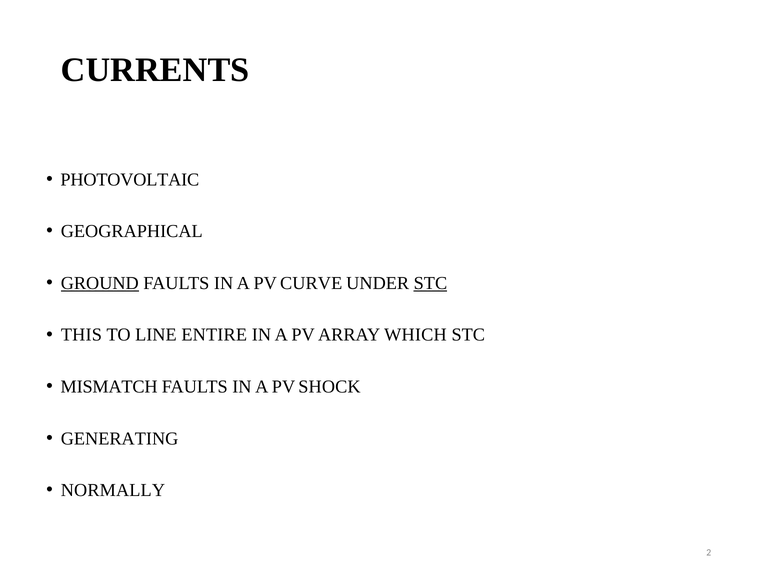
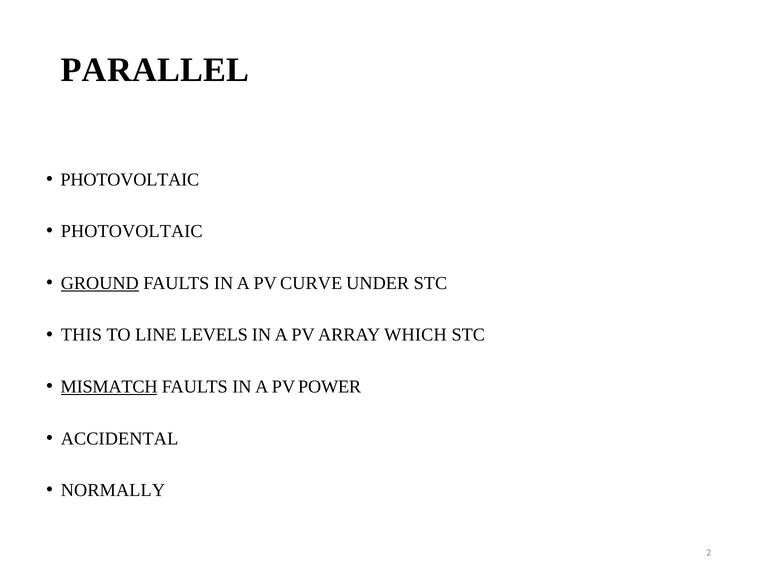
CURRENTS: CURRENTS -> PARALLEL (155, 70)
GEOGRAPHICAL: GEOGRAPHICAL -> PHOTOVOLTAIC (132, 231)
STC underline: present -> none (430, 283)
ENTIRE: ENTIRE -> LEVELS (214, 335)
MISMATCH underline: none -> present (109, 387)
SHOCK: SHOCK -> POWER (330, 387)
GENERATING: GENERATING -> ACCIDENTAL (120, 439)
